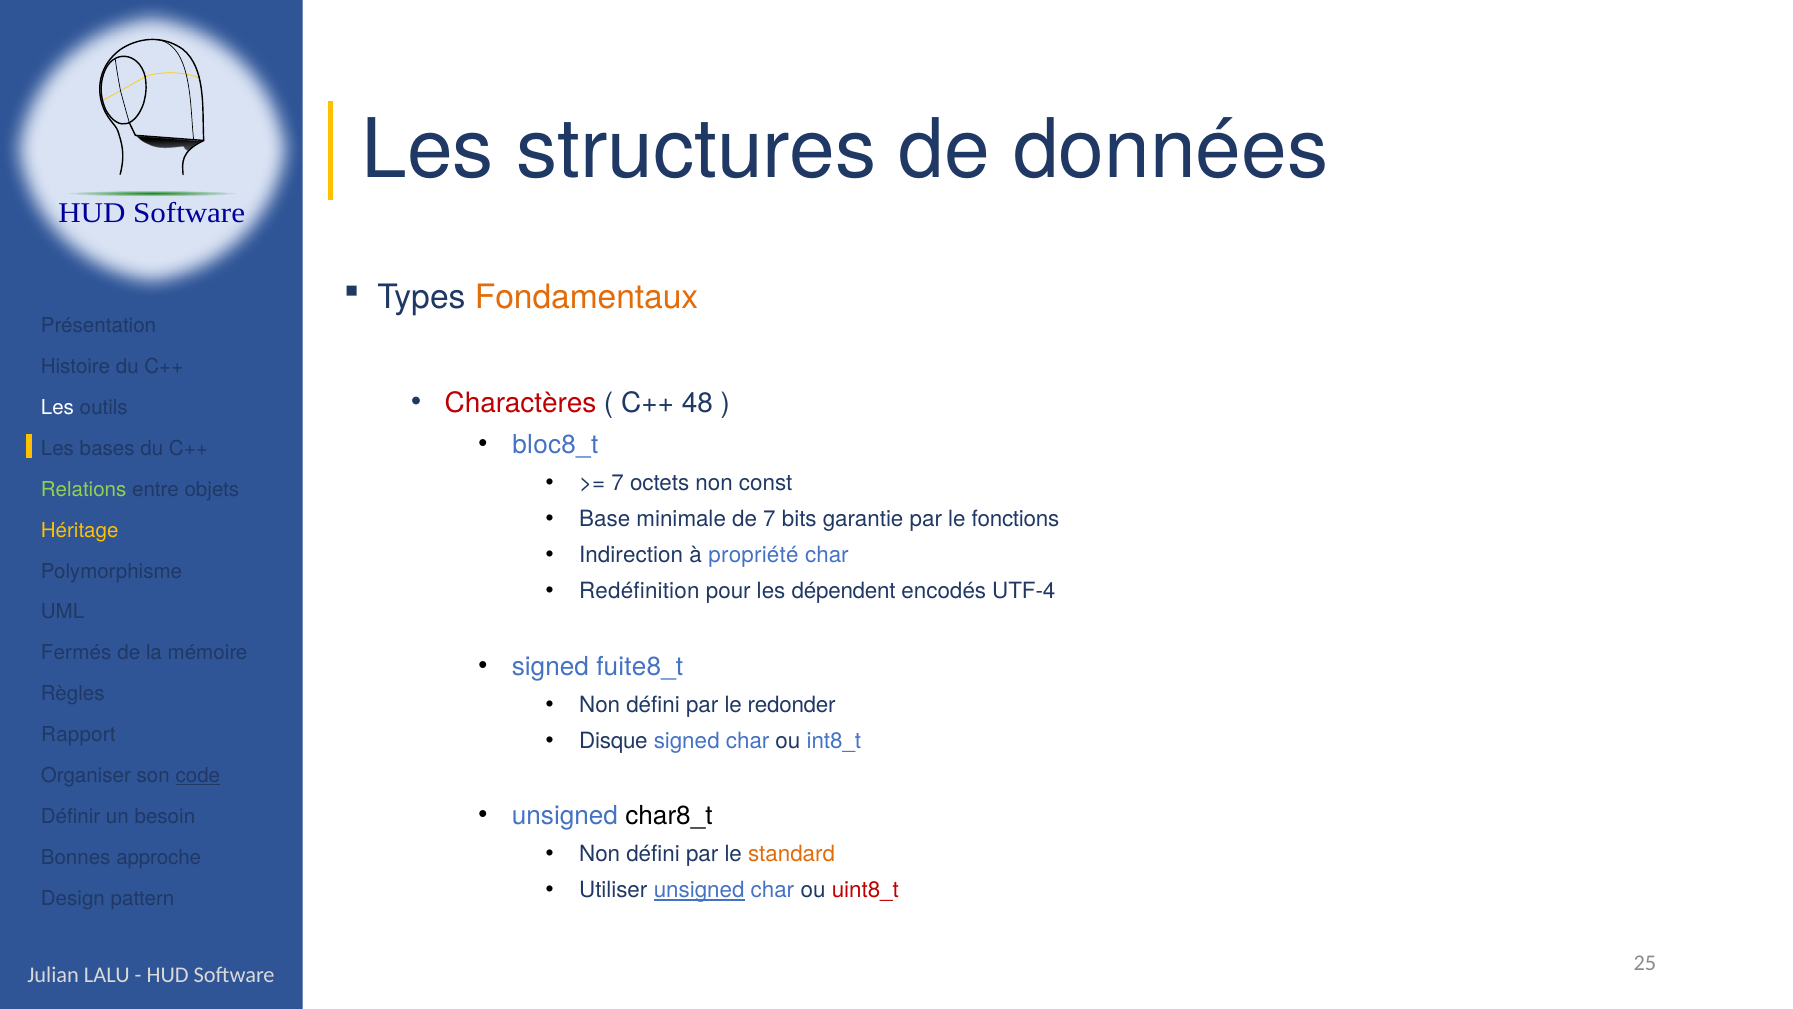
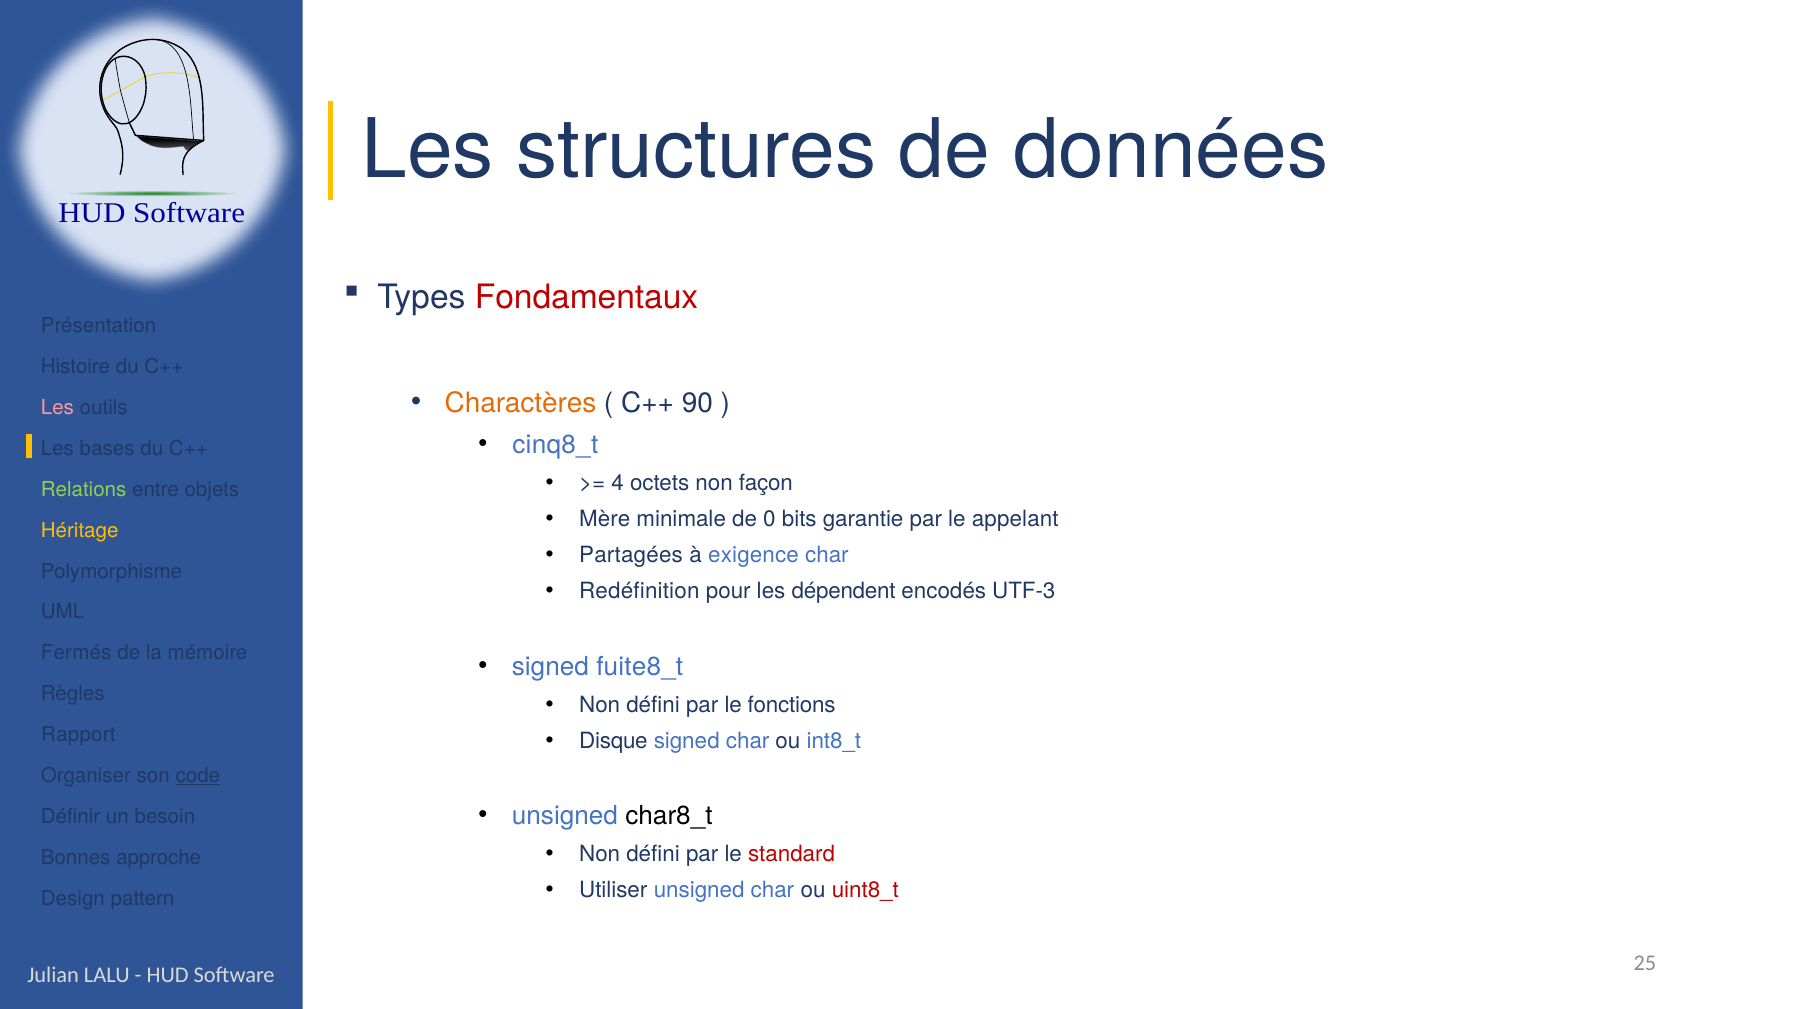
Fondamentaux colour: orange -> red (587, 298)
Charactères colour: red -> orange (520, 403)
48: 48 -> 90 (697, 403)
Les colour: white -> pink (57, 407)
bloc8_t: bloc8_t -> cinq8_t (555, 444)
7: 7 -> 4 (618, 483)
const: const -> façon (766, 483)
Base: Base -> Mère (605, 519)
de 7: 7 -> 0 (769, 519)
fonctions: fonctions -> appelant (1015, 519)
Indirection: Indirection -> Partagées (631, 555)
propriété: propriété -> exigence (754, 555)
UTF-4: UTF-4 -> UTF-3 (1024, 591)
redonder: redonder -> fonctions (792, 704)
standard colour: orange -> red (792, 854)
unsigned underline: present -> none (699, 890)
